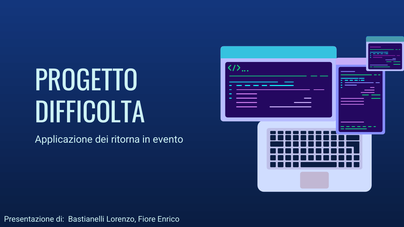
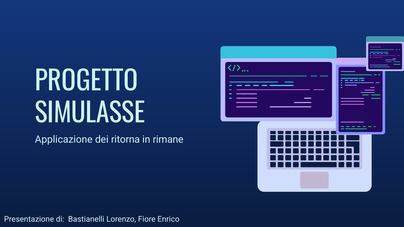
DIFFICOLTA: DIFFICOLTA -> SIMULASSE (90, 114)
evento: evento -> rimane (168, 140)
